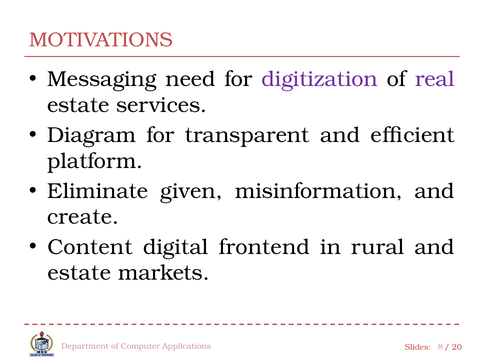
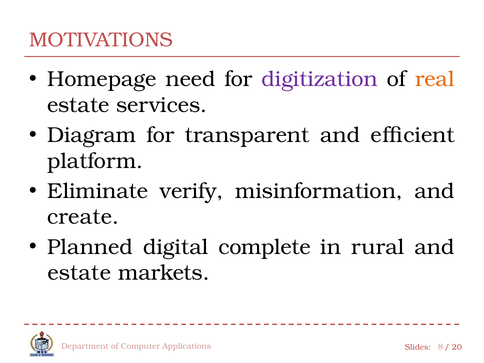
Messaging: Messaging -> Homepage (102, 79)
real colour: purple -> orange (435, 79)
given: given -> verify (192, 191)
Content: Content -> Planned (90, 247)
frontend: frontend -> complete (265, 247)
